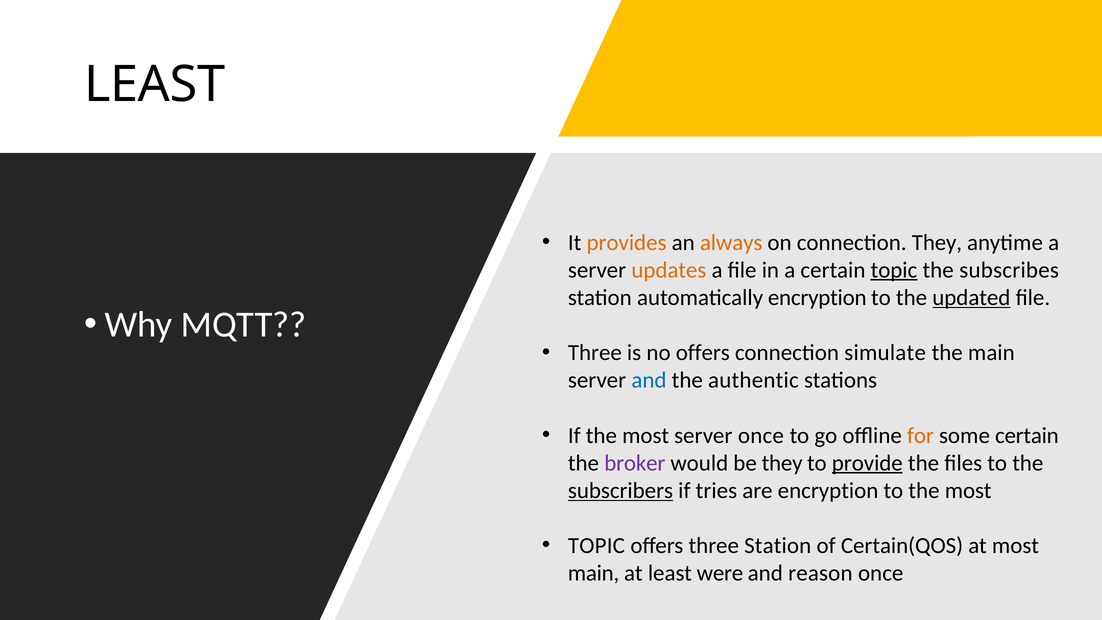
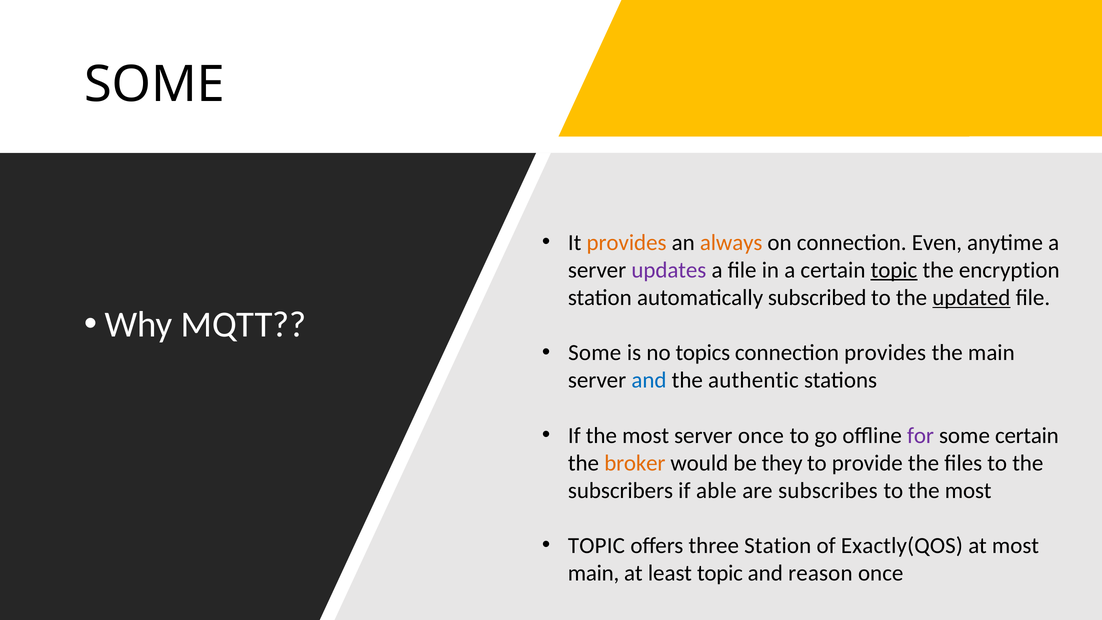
LEAST: LEAST -> SOME (154, 84)
connection They: They -> Even (937, 242)
updates colour: orange -> purple (669, 270)
subscribes: subscribes -> encryption (1009, 270)
automatically encryption: encryption -> subscribed (817, 298)
Three: Three -> Some (595, 353)
no offers: offers -> topics (703, 353)
connection simulate: simulate -> provides (885, 353)
for colour: orange -> purple (921, 435)
broker colour: purple -> orange (635, 463)
provide underline: present -> none (867, 463)
subscribers underline: present -> none (621, 490)
tries: tries -> able (716, 490)
are encryption: encryption -> subscribes (828, 490)
Certain(QOS: Certain(QOS -> Exactly(QOS (902, 546)
least were: were -> topic (720, 573)
